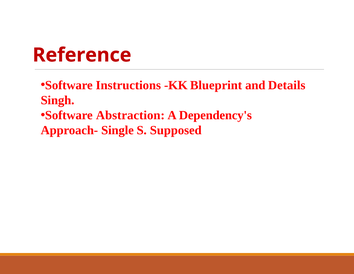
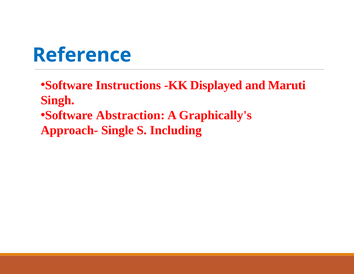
Reference colour: red -> blue (82, 55)
Blueprint: Blueprint -> Displayed (216, 85)
Details: Details -> Maruti (287, 85)
Dependency's: Dependency's -> Graphically's (215, 115)
Supposed: Supposed -> Including (176, 130)
